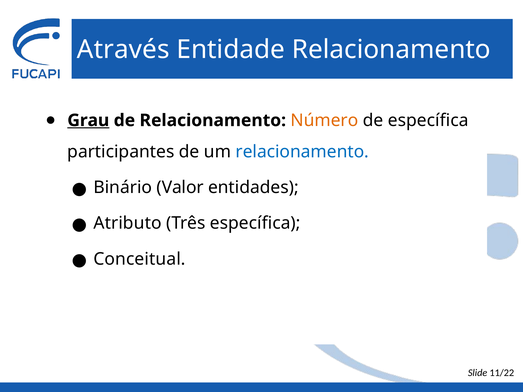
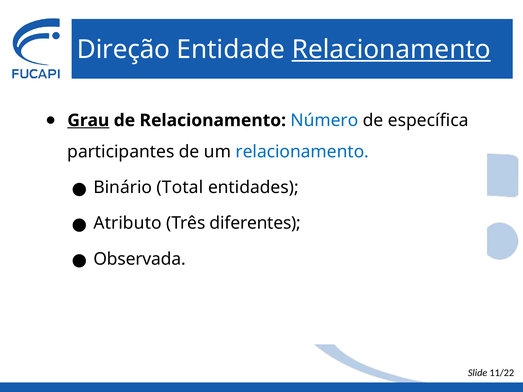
Através: Através -> Direção (123, 50)
Relacionamento underline: none -> present (391, 50)
Número colour: orange -> blue (324, 120)
Valor: Valor -> Total (180, 188)
Três específica: específica -> diferentes (255, 223)
Conceitual: Conceitual -> Observada (140, 259)
